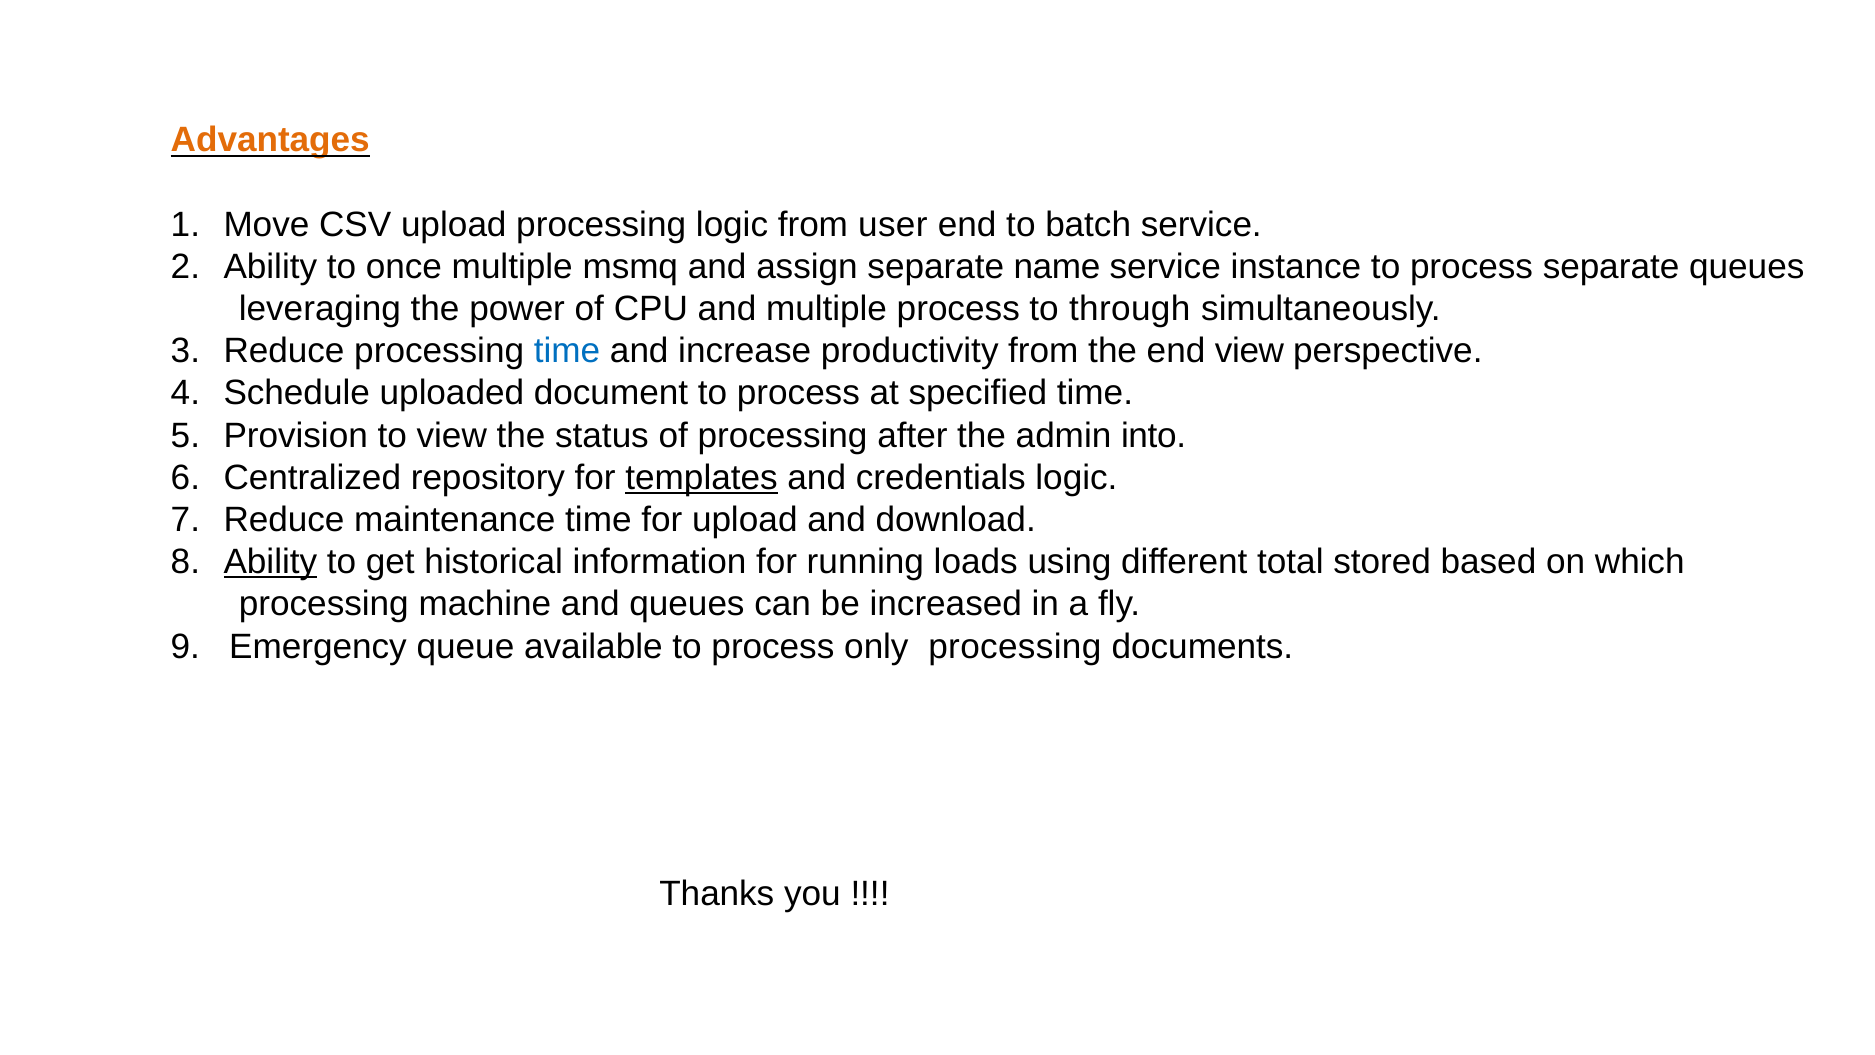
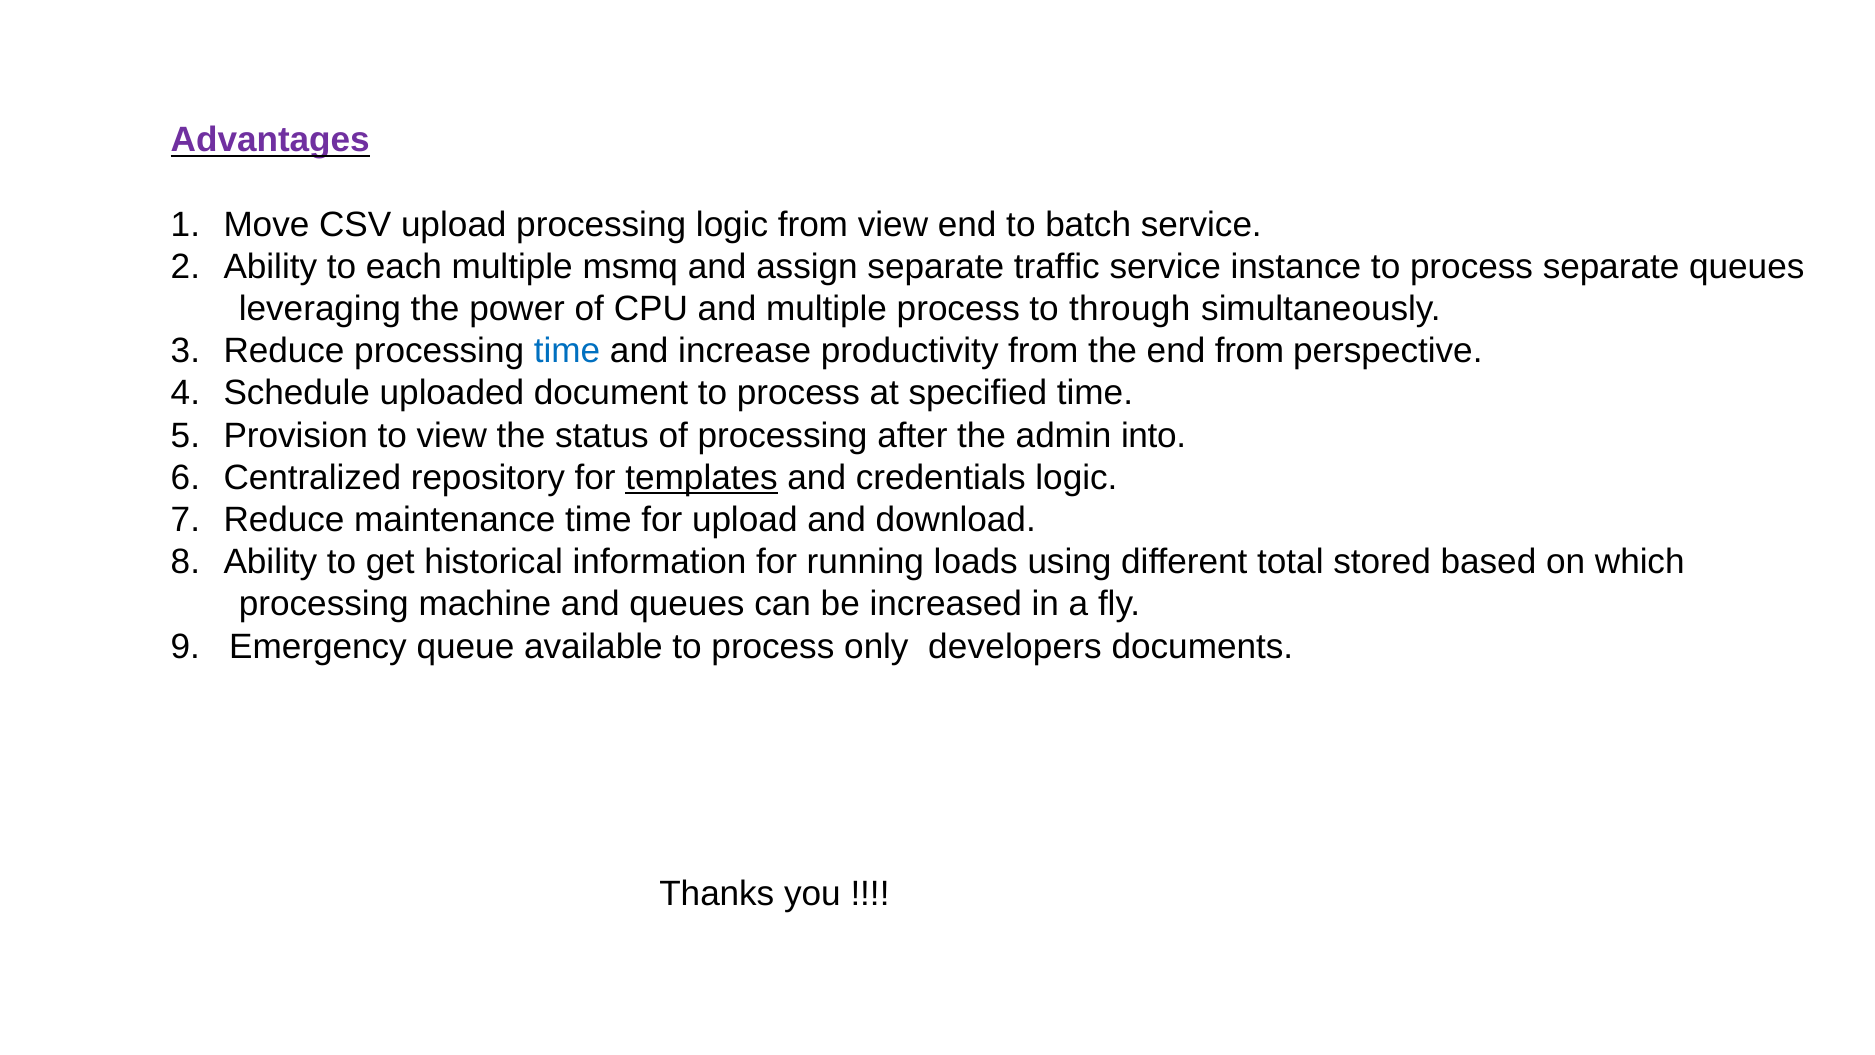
Advantages colour: orange -> purple (270, 140)
from user: user -> view (893, 224)
once: once -> each (404, 267)
name: name -> traffic (1057, 267)
end view: view -> from (1249, 351)
Ability underline: present -> none (270, 562)
only processing: processing -> developers (1015, 646)
